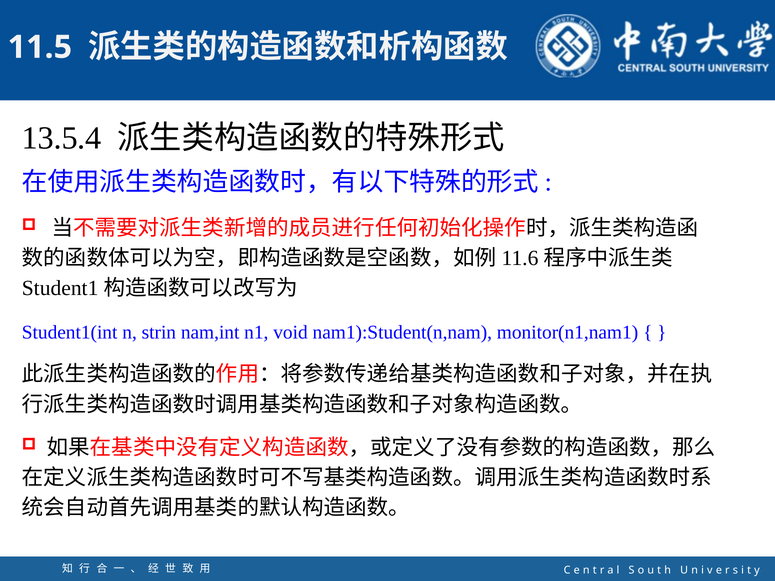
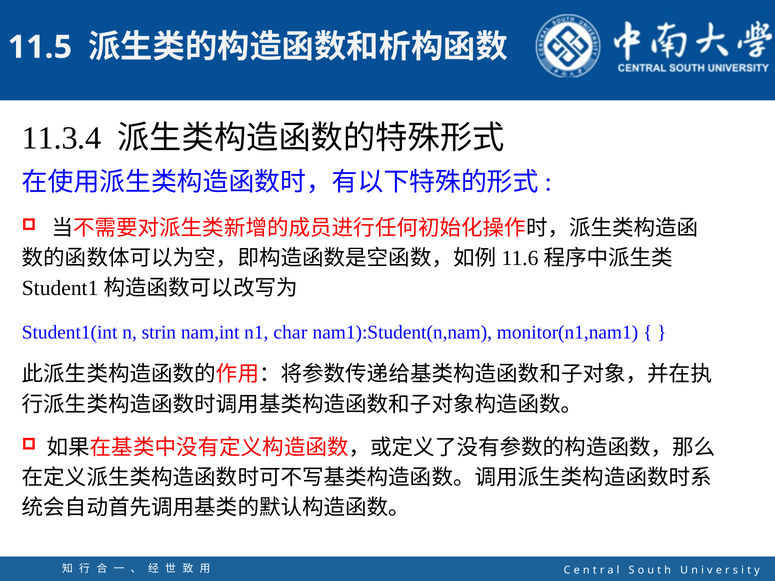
13.5.4: 13.5.4 -> 11.3.4 (62, 138)
void: void -> char (290, 333)
